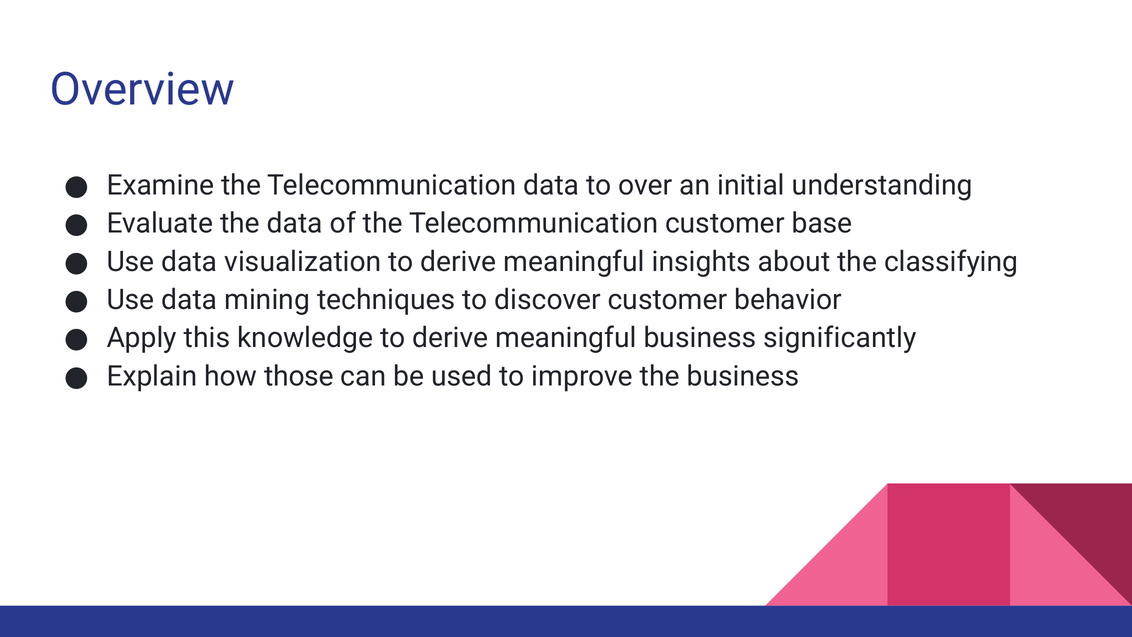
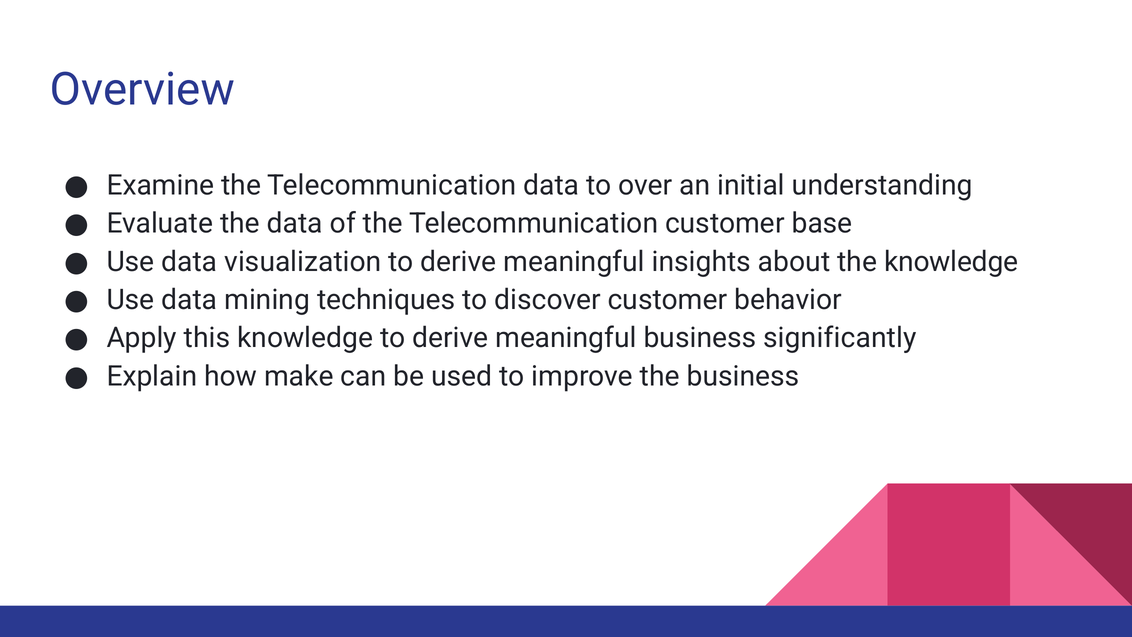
the classifying: classifying -> knowledge (951, 262)
those: those -> make (299, 376)
